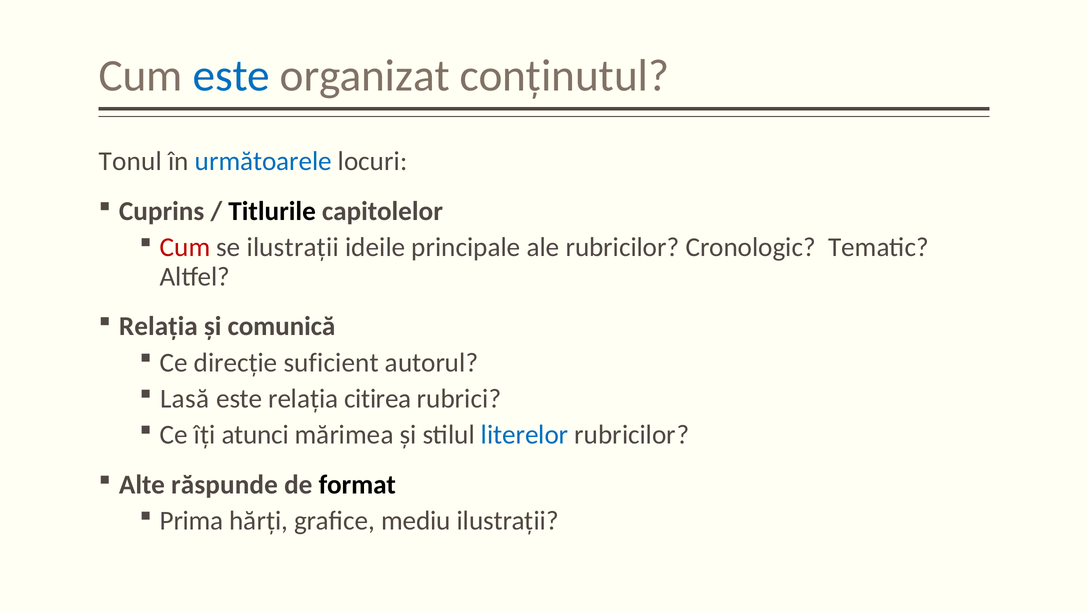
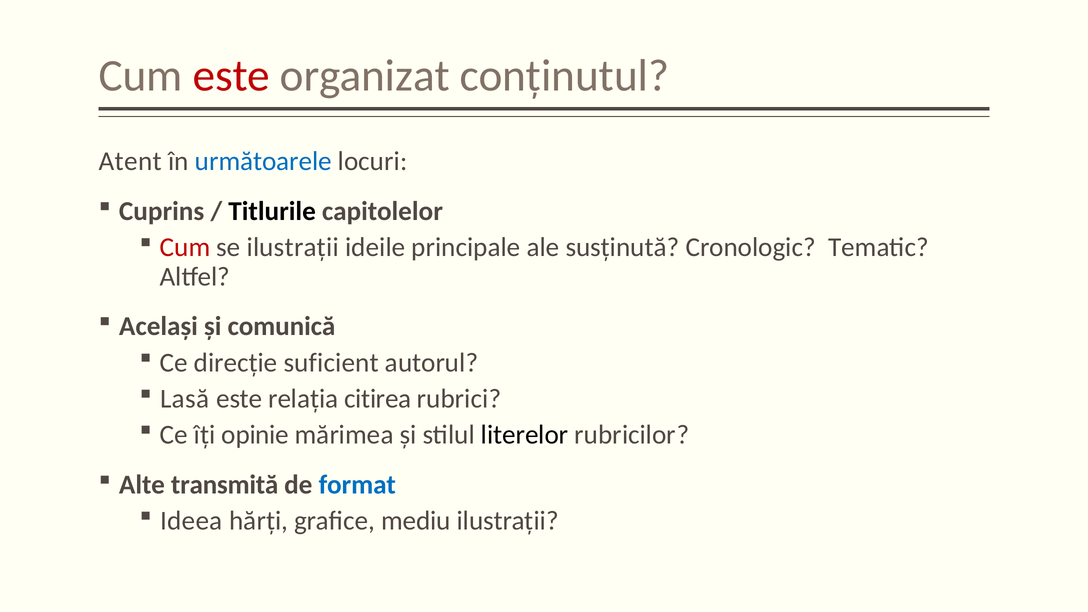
este colour: blue -> red (231, 76)
Tonul: Tonul -> Atent (130, 161)
ale rubricilor: rubricilor -> susținută (622, 247)
Relația: Relația -> Același (158, 326)
atunci: atunci -> opinie (255, 435)
literelor colour: blue -> black (525, 435)
răspunde: răspunde -> transmită (225, 485)
format colour: black -> blue (357, 485)
Prima: Prima -> Ideea (191, 521)
